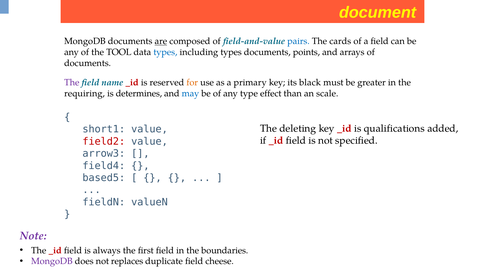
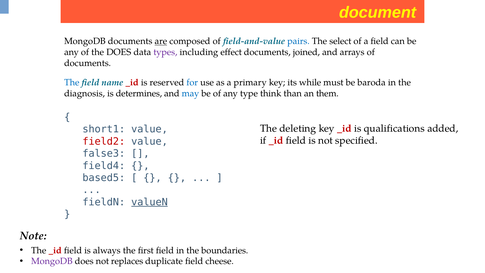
cards: cards -> select (340, 41)
the TOOL: TOOL -> DOES (119, 52)
types colour: blue -> purple (165, 52)
including types: types -> effect (231, 52)
points: points -> joined (306, 52)
The colour: purple -> blue (72, 82)
for colour: orange -> blue (192, 82)
black: black -> while (310, 82)
greater: greater -> baroda (372, 82)
requiring: requiring -> diagnosis (85, 93)
effect: effect -> think (271, 93)
scale: scale -> them (327, 93)
arrow3: arrow3 -> false3 (104, 153)
valueN underline: none -> present (149, 202)
Note colour: purple -> black (33, 236)
